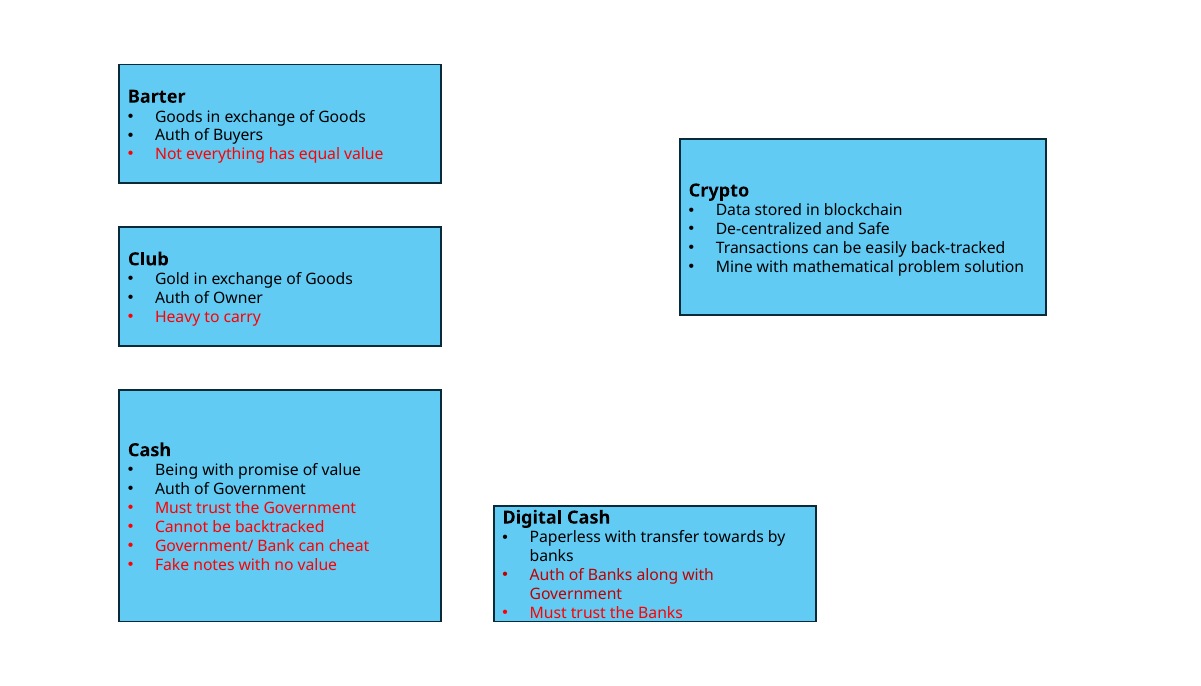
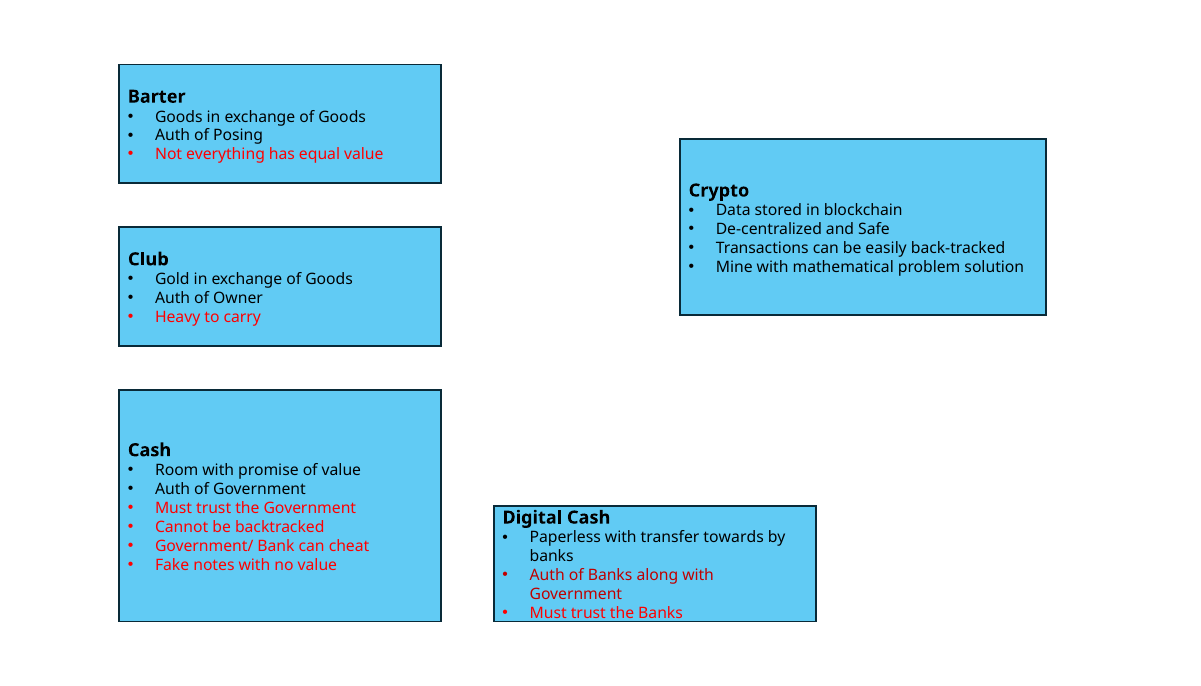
Buyers: Buyers -> Posing (238, 136)
Being: Being -> Room (177, 471)
